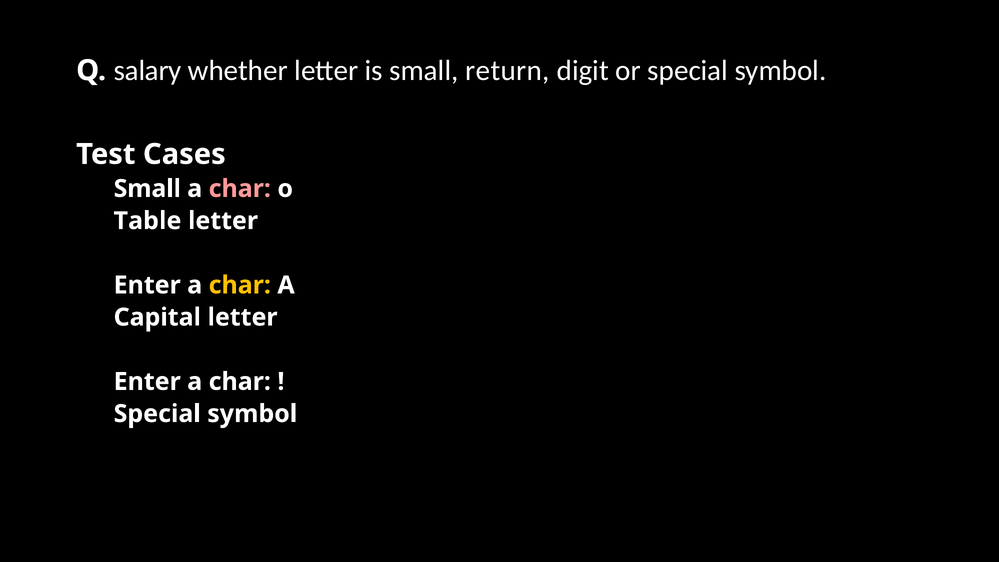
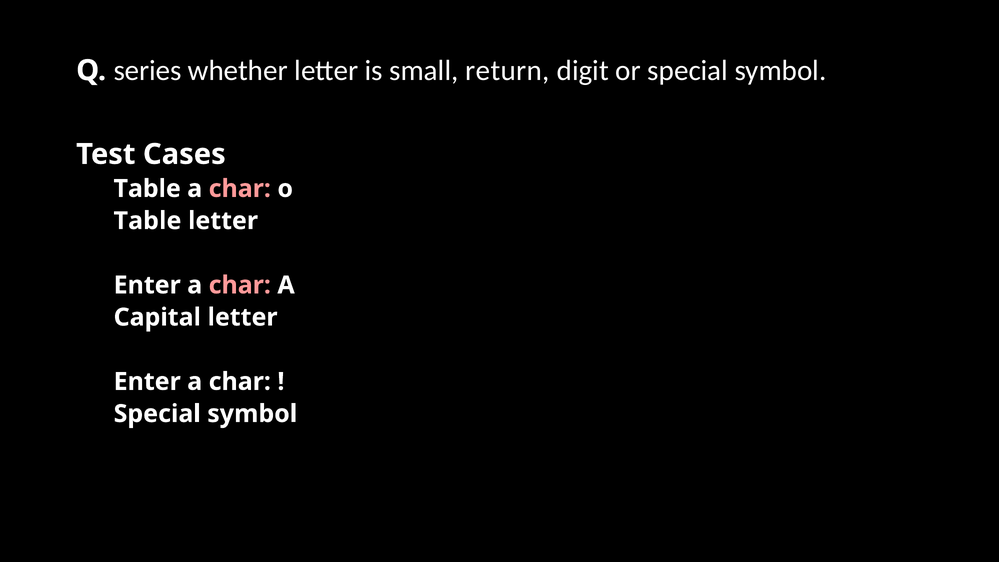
salary: salary -> series (148, 70)
Small: Small -> Table (147, 189)
char colour: yellow -> pink (240, 285)
